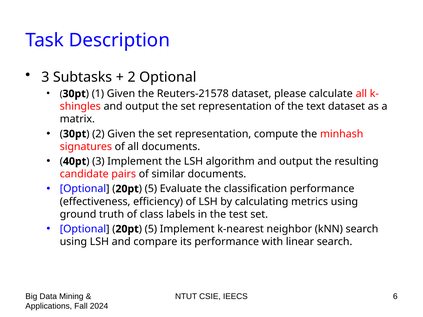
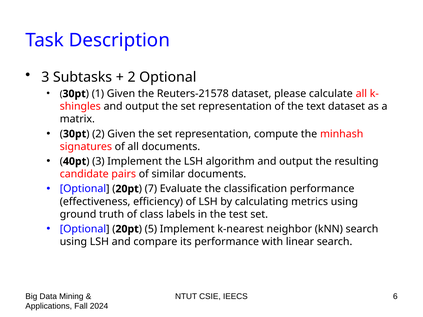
5: 5 -> 7 (151, 189)
